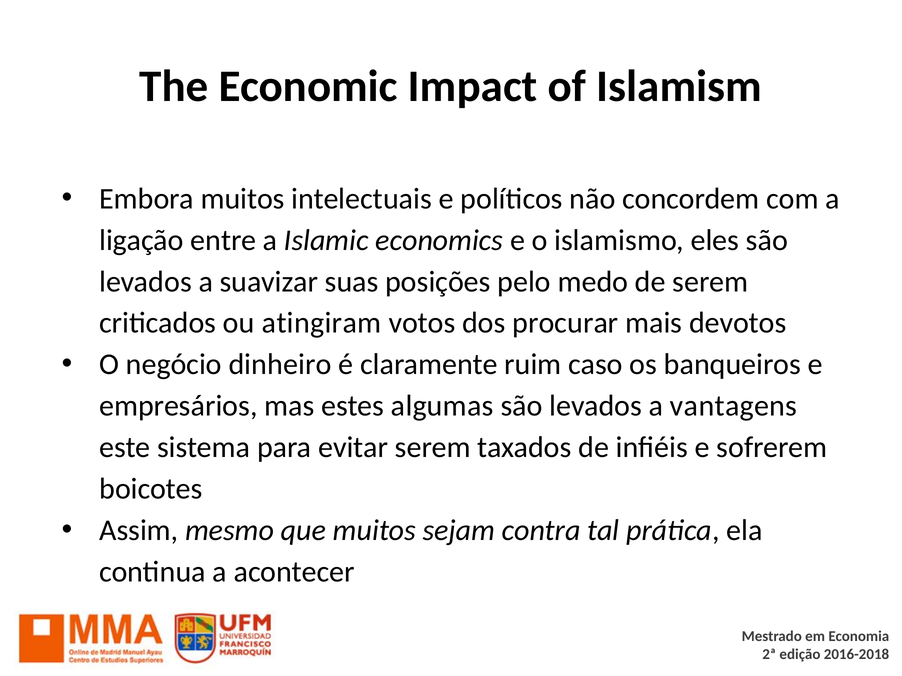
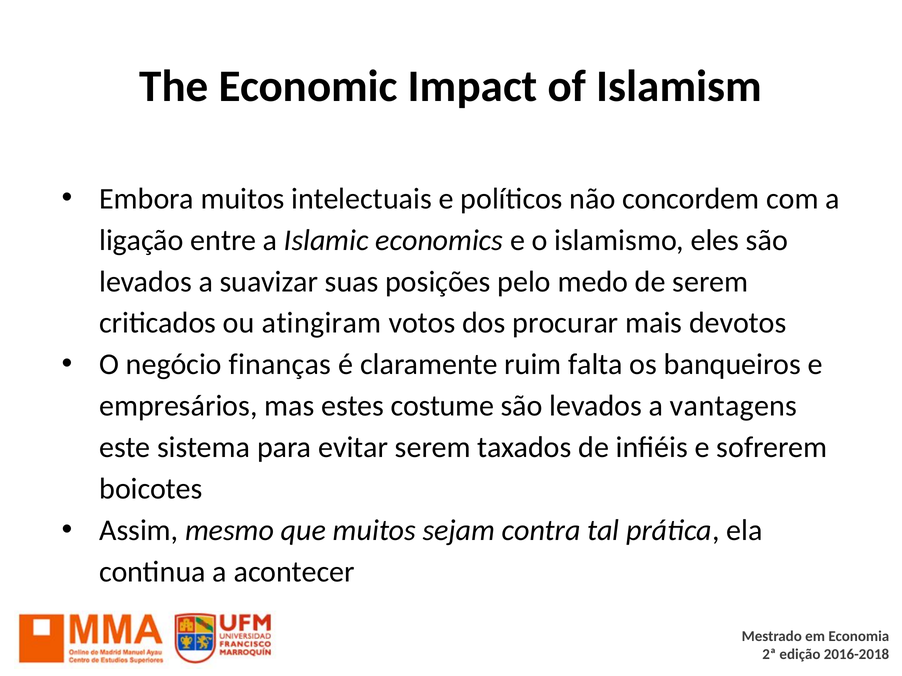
dinheiro: dinheiro -> finanças (280, 365)
caso: caso -> falta (595, 365)
algumas: algumas -> costume (442, 406)
